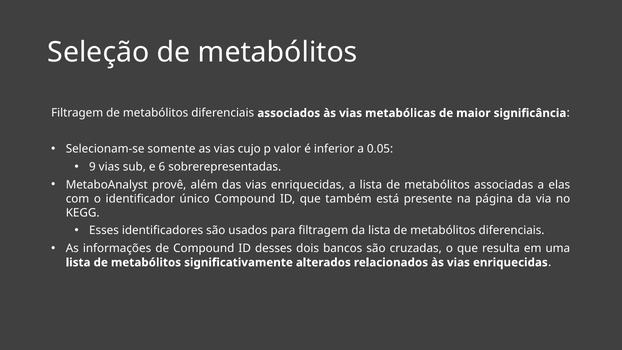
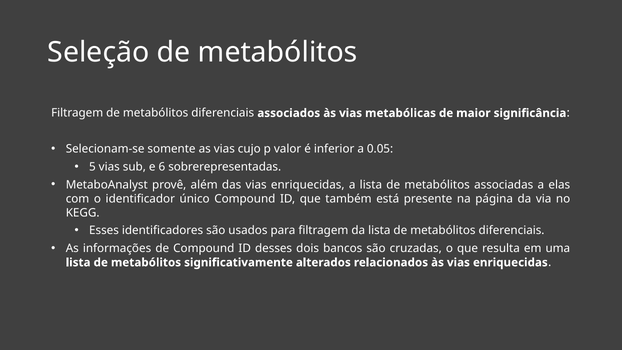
9: 9 -> 5 (92, 167)
